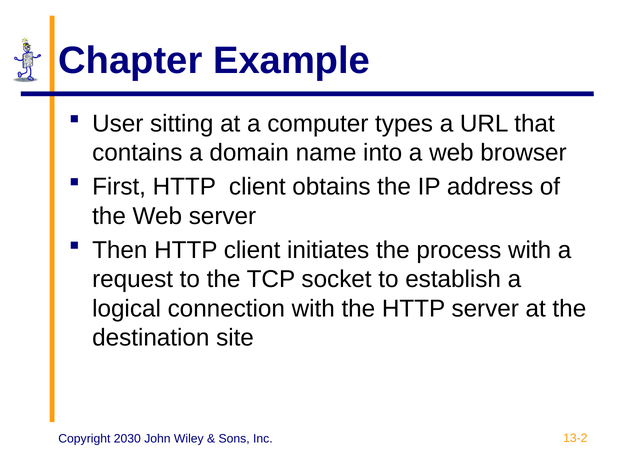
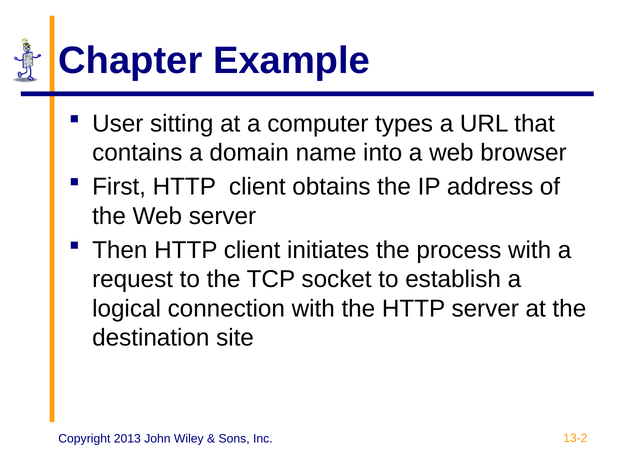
2030: 2030 -> 2013 (127, 438)
